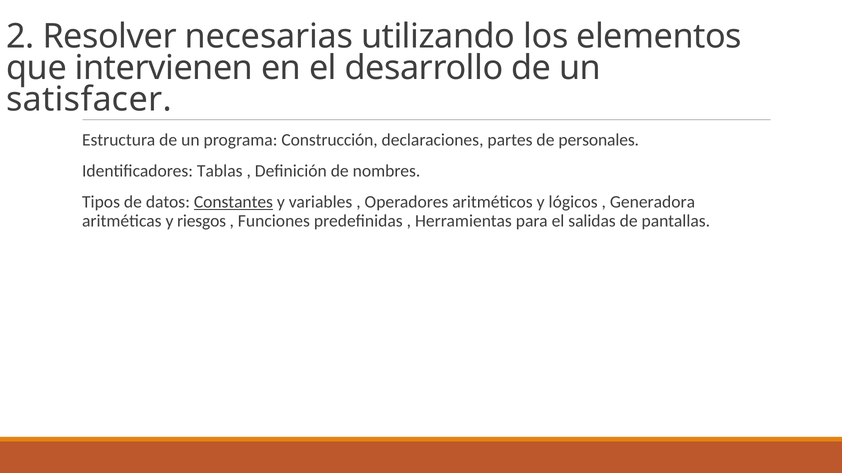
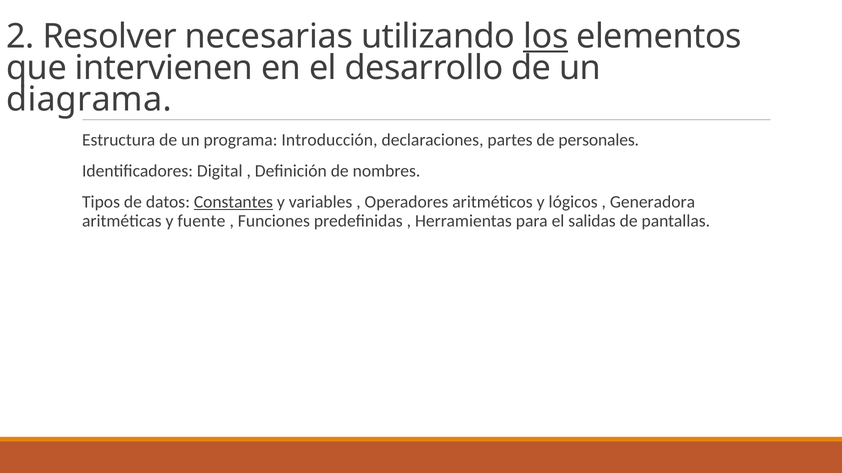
los underline: none -> present (546, 37)
satisfacer: satisfacer -> diagrama (89, 100)
Construcción: Construcción -> Introducción (329, 140)
Tablas: Tablas -> Digital (220, 171)
riesgos: riesgos -> fuente (201, 221)
